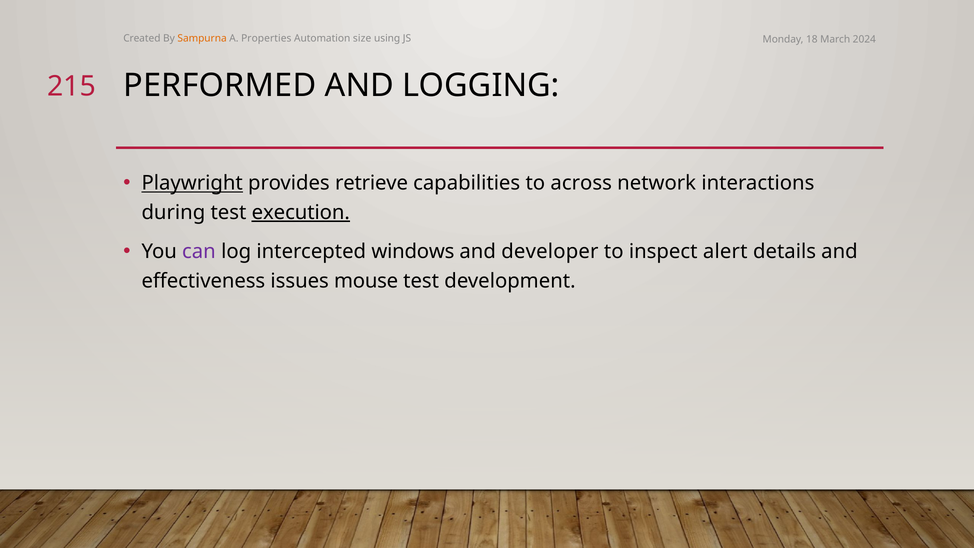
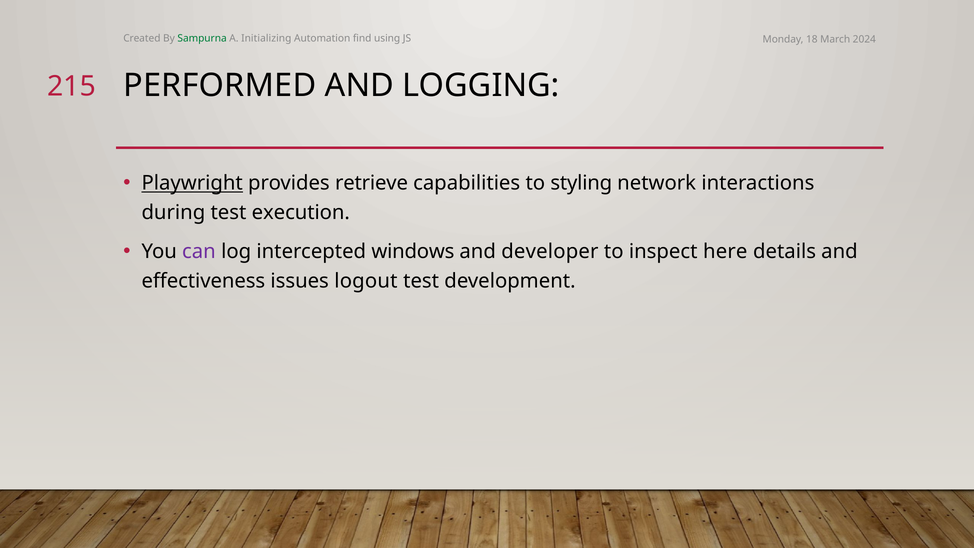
Sampurna colour: orange -> green (202, 39)
Properties: Properties -> Initializing (266, 39)
size: size -> find (362, 39)
across: across -> styling (581, 183)
execution underline: present -> none (301, 212)
alert: alert -> here (725, 252)
mouse: mouse -> logout (366, 281)
